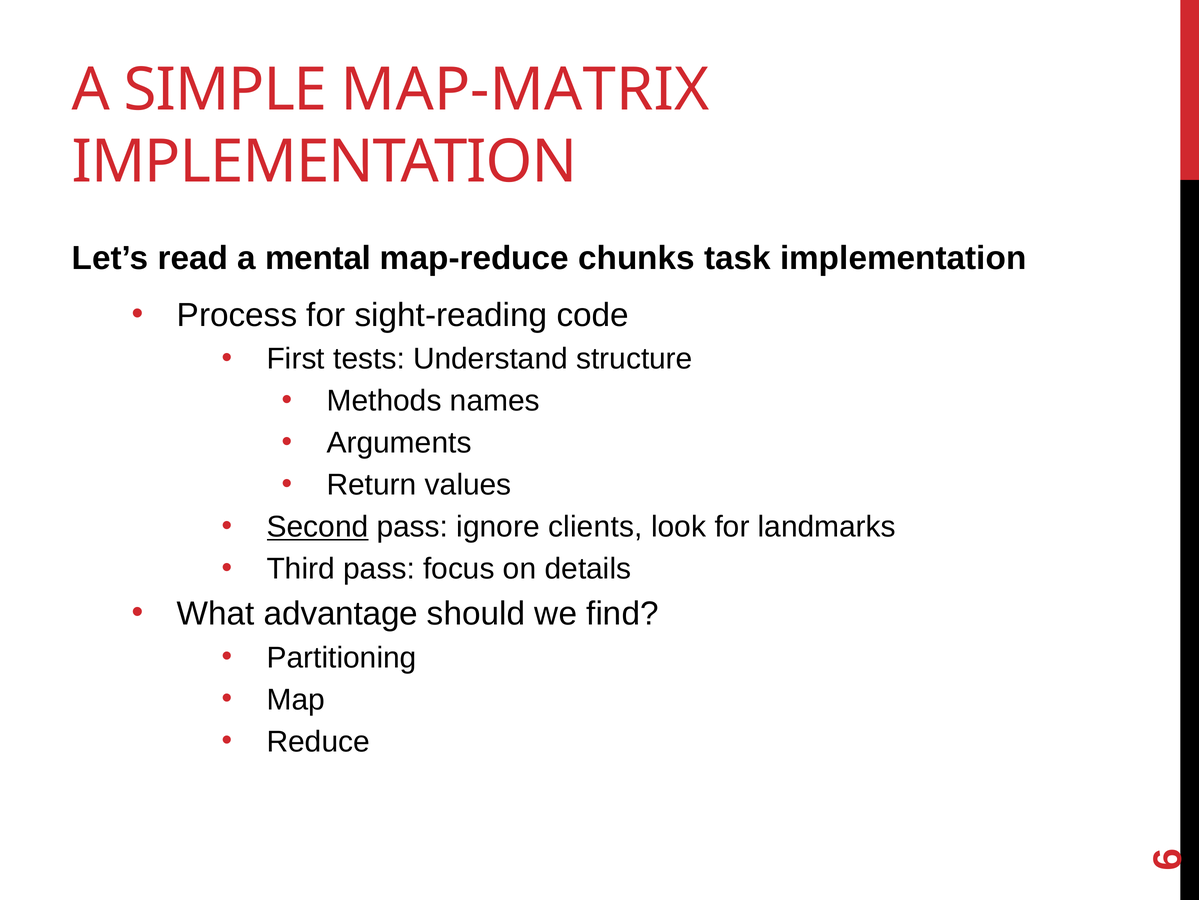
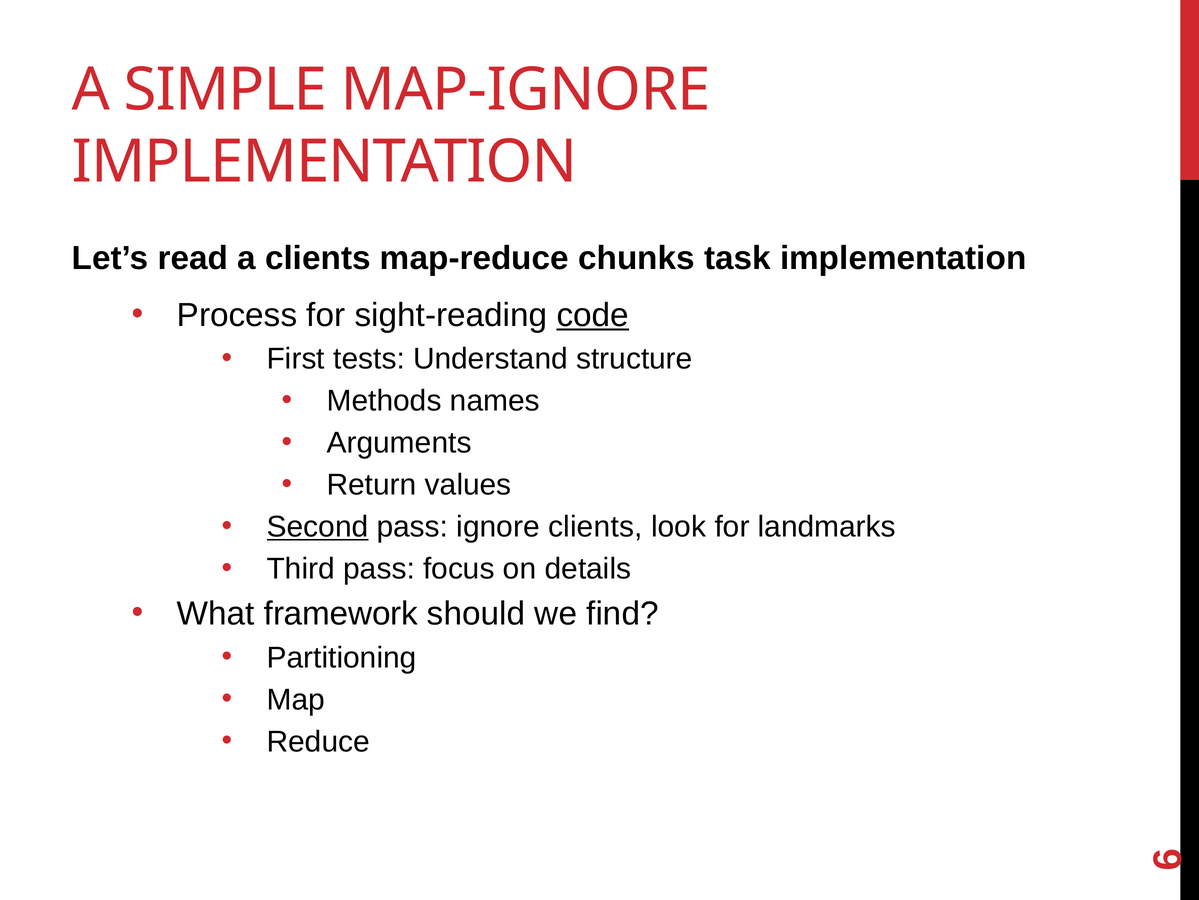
MAP-MATRIX: MAP-MATRIX -> MAP-IGNORE (526, 90)
a mental: mental -> clients (318, 258)
code underline: none -> present (593, 315)
advantage: advantage -> framework (341, 613)
